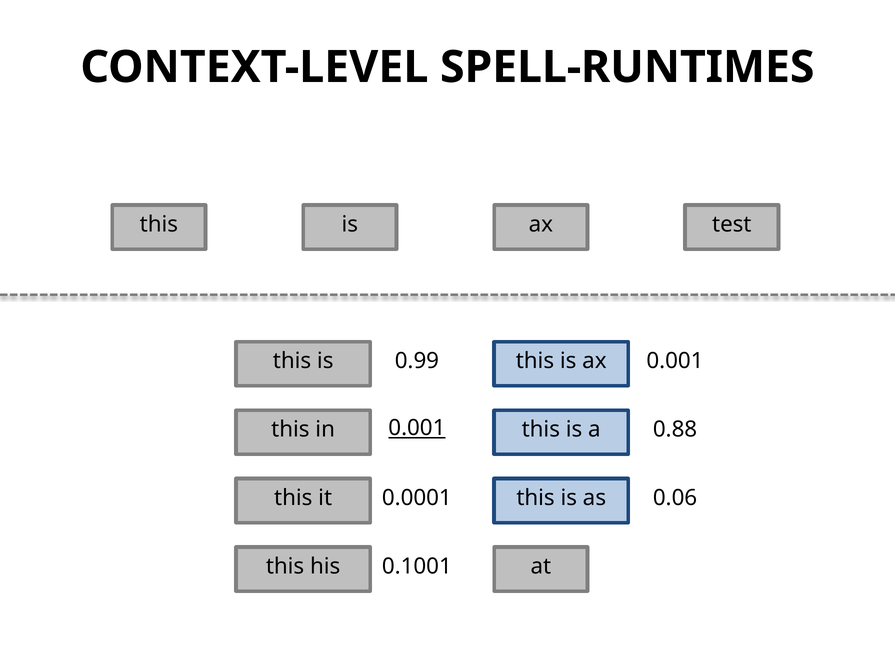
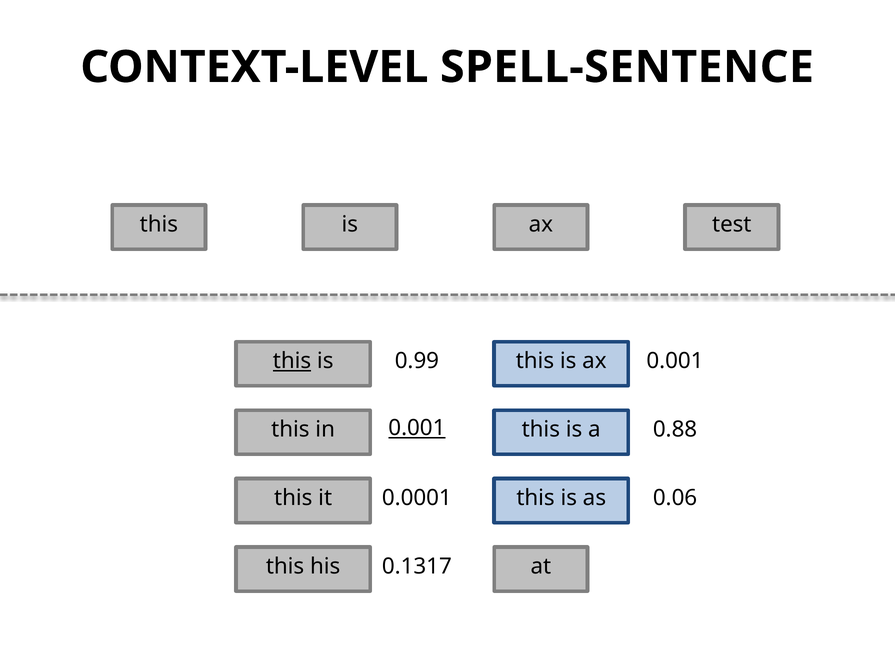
SPELL-RUNTIMES: SPELL-RUNTIMES -> SPELL-SENTENCE (627, 67)
this underline: none -> present (292, 361)
0.1001: 0.1001 -> 0.1317 (417, 567)
